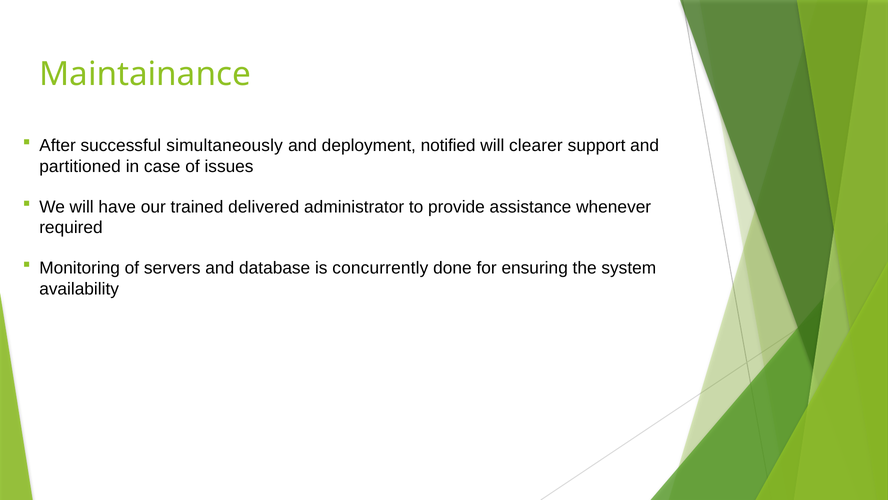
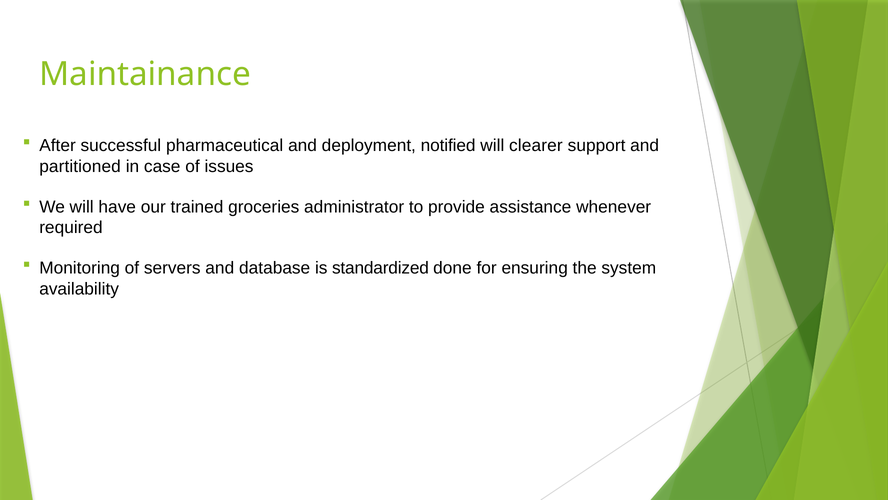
simultaneously: simultaneously -> pharmaceutical (225, 145)
delivered: delivered -> groceries (264, 207)
concurrently: concurrently -> standardized (380, 268)
